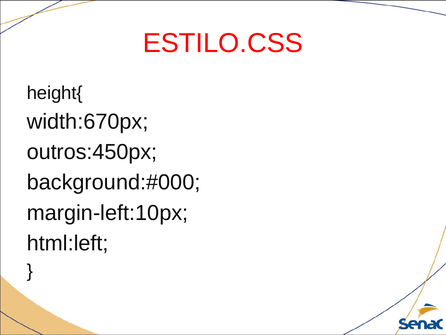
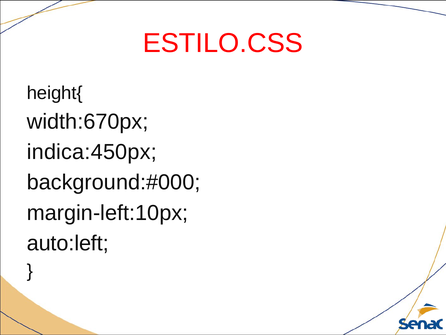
outros:450px: outros:450px -> indica:450px (92, 152)
html:left: html:left -> auto:left (68, 243)
